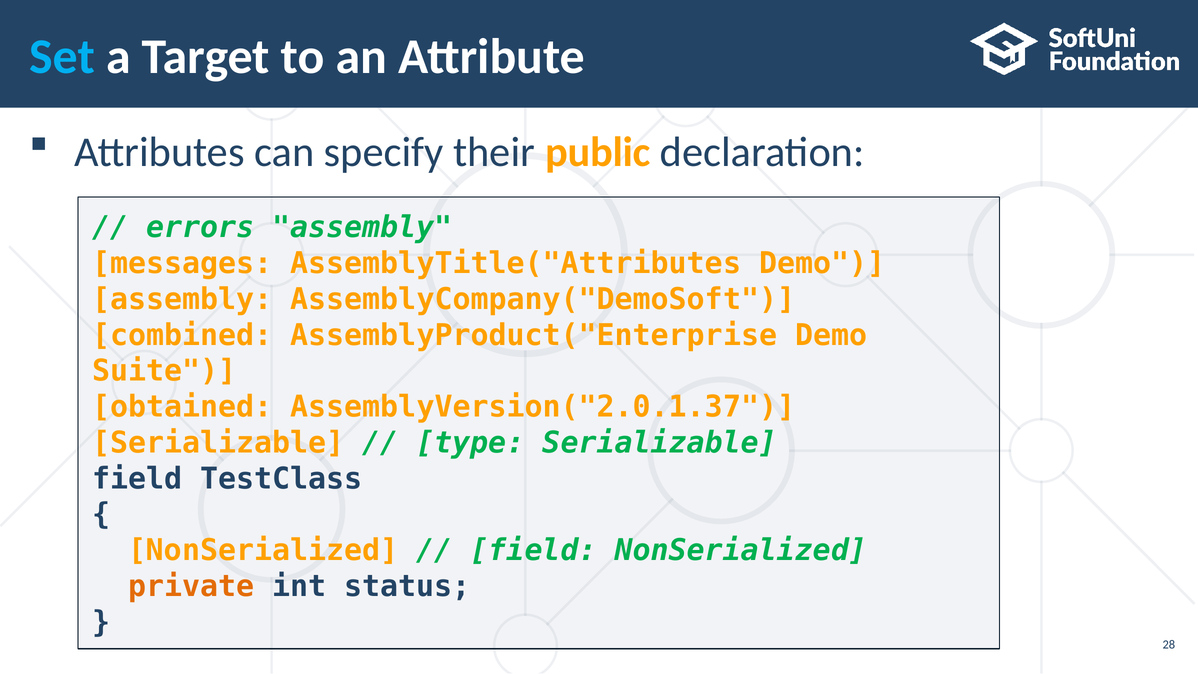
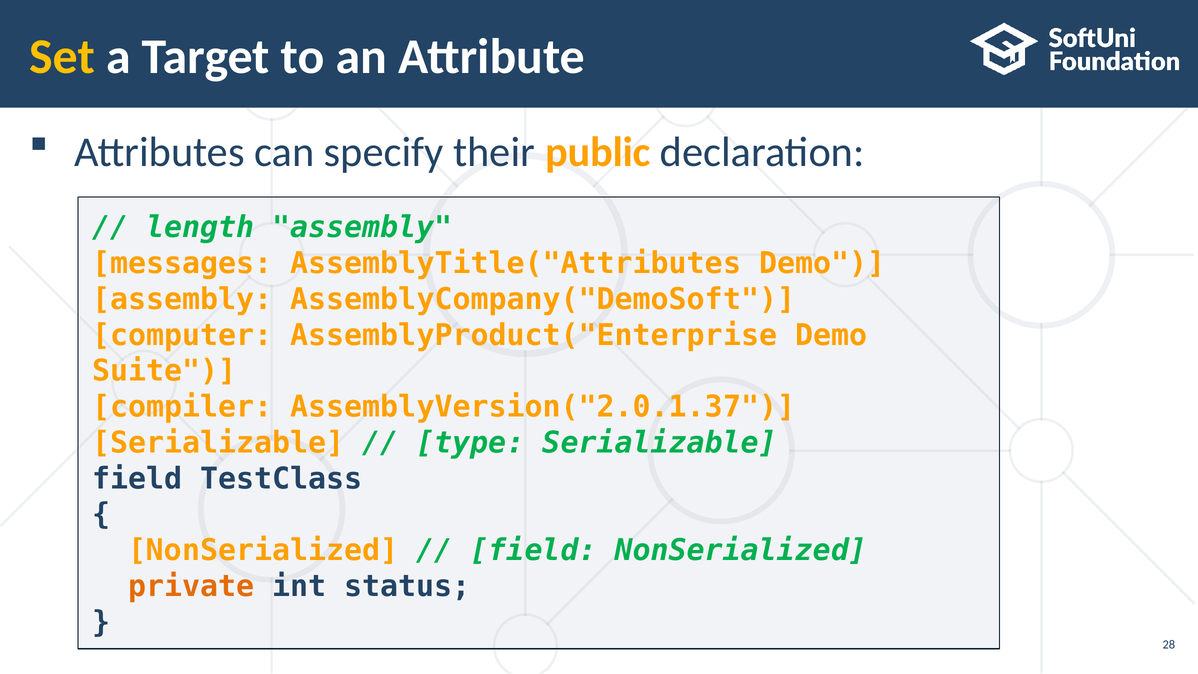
Set colour: light blue -> yellow (62, 57)
errors: errors -> length (200, 228)
combined: combined -> computer (182, 335)
obtained: obtained -> compiler (182, 407)
